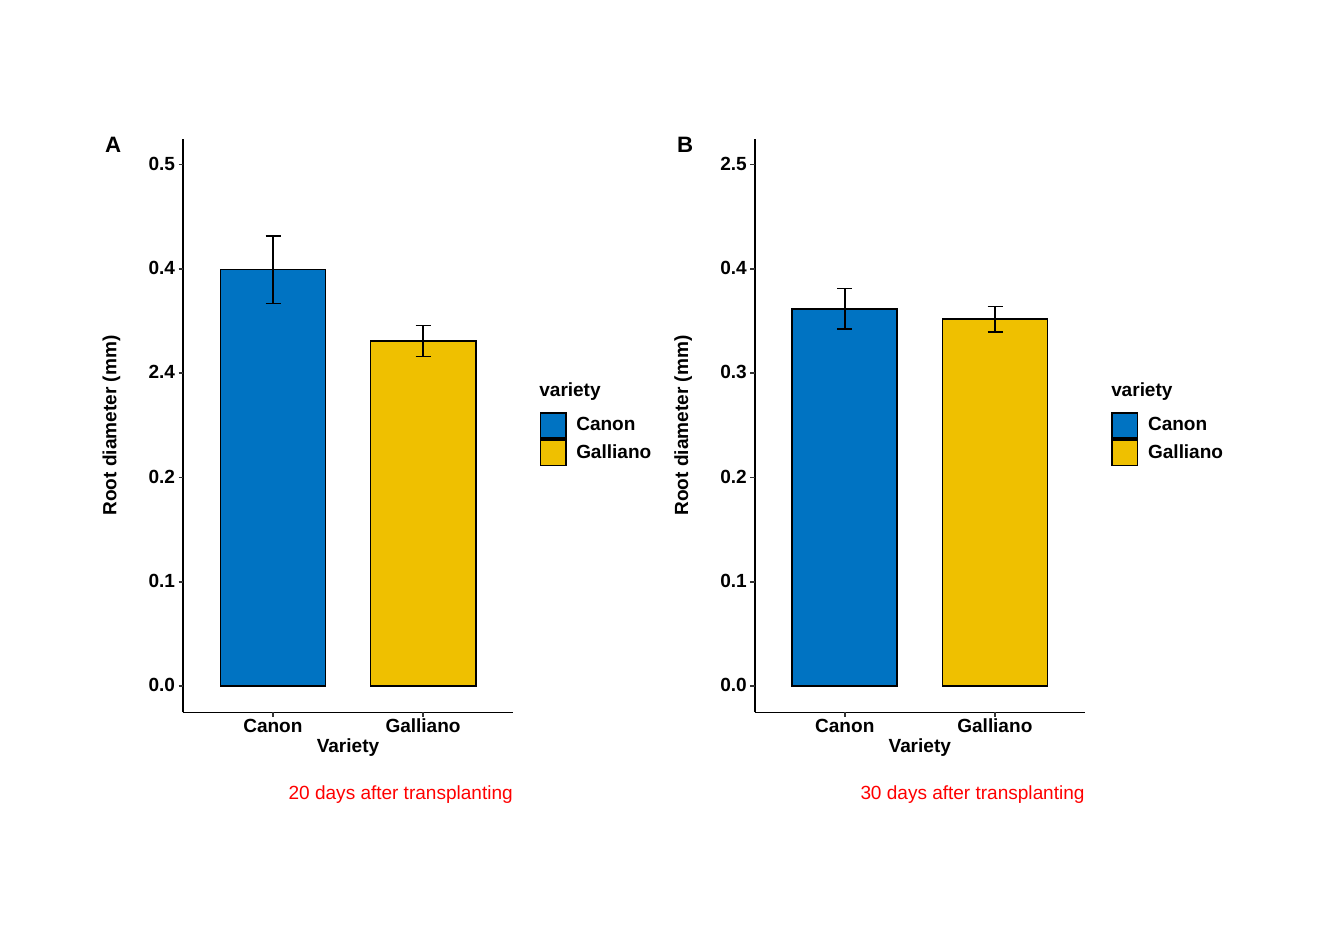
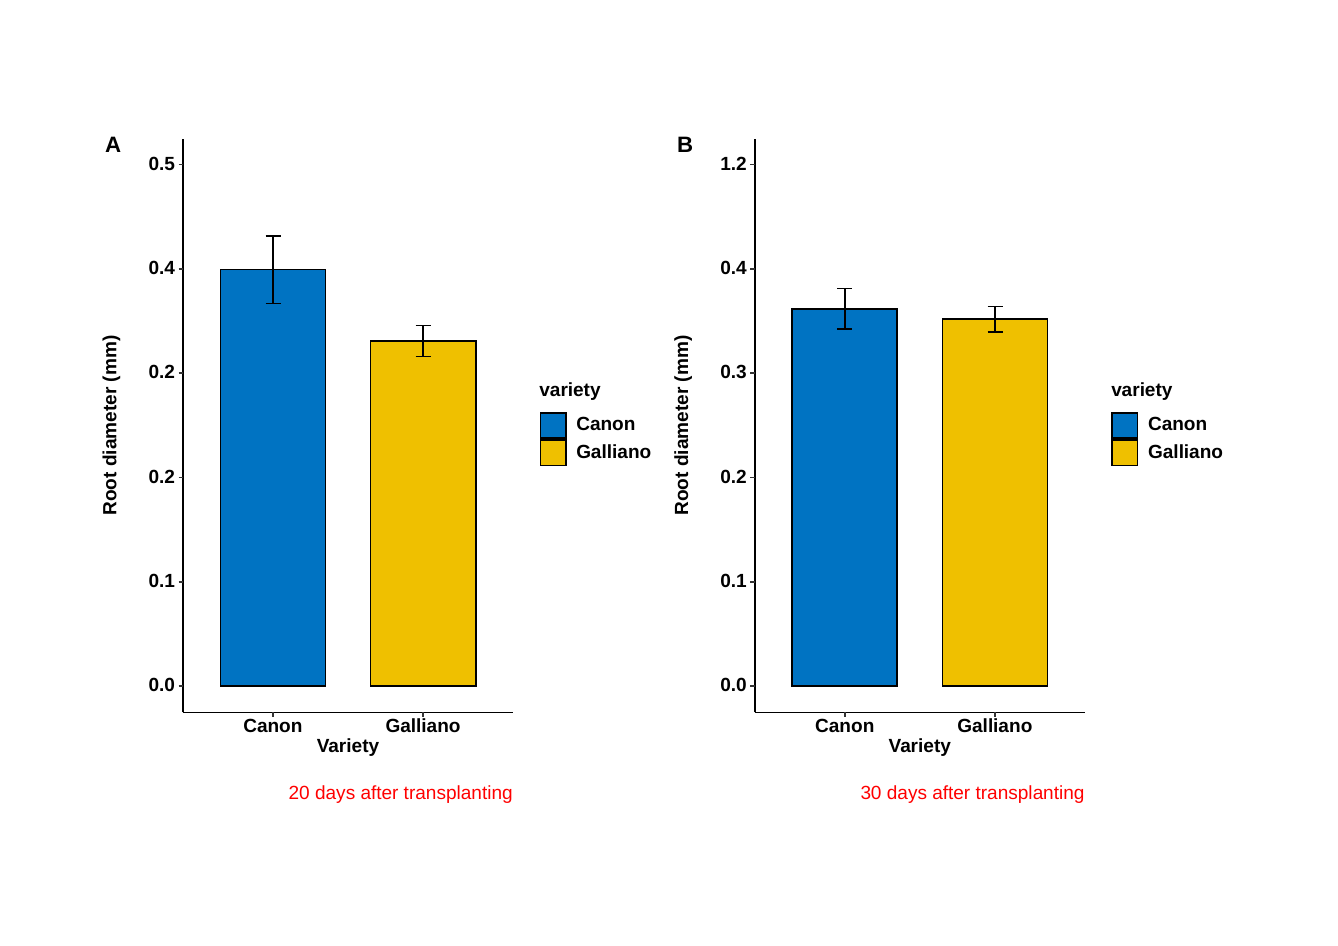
2.5: 2.5 -> 1.2 (734, 164)
2.4: 2.4 -> 0.2 (162, 373)
